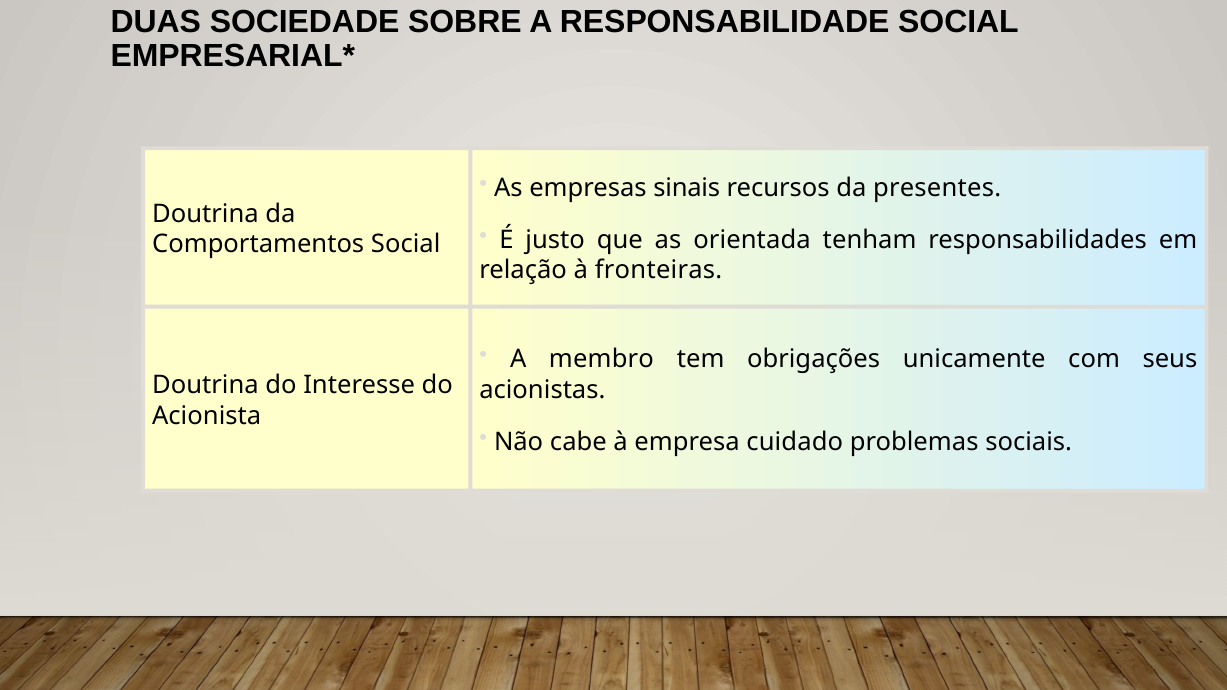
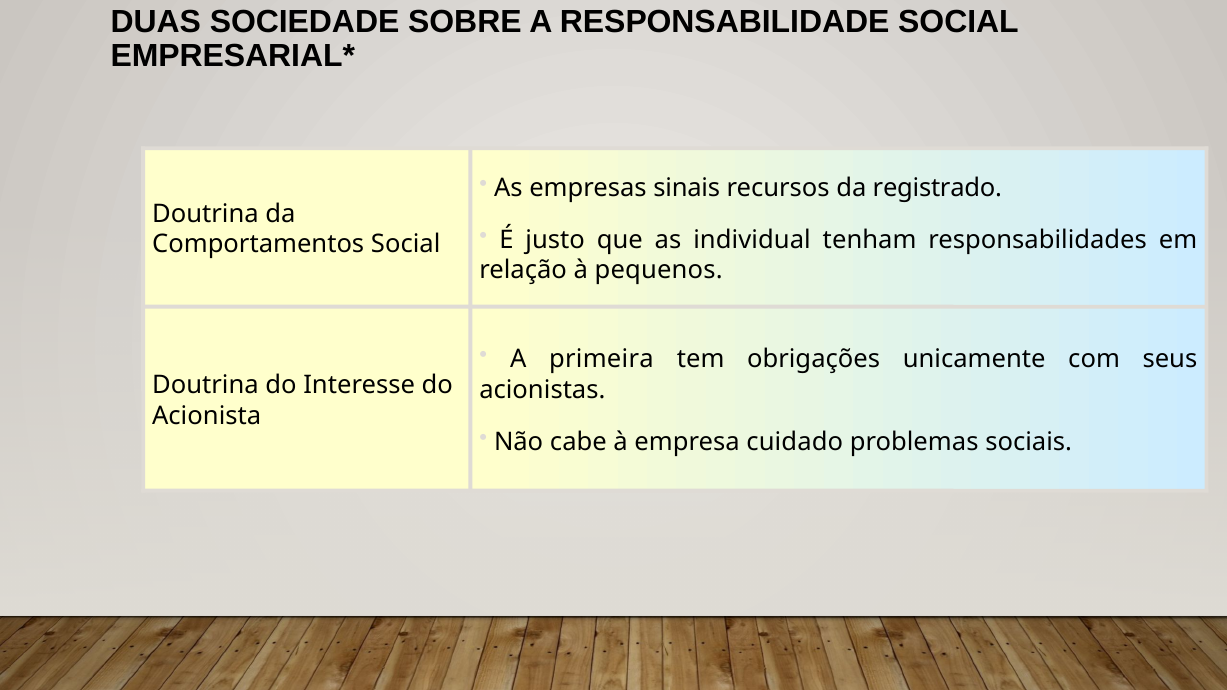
presentes: presentes -> registrado (937, 188)
orientada: orientada -> individual (752, 240)
fronteiras: fronteiras -> pequenos (659, 271)
membro: membro -> primeira (601, 359)
